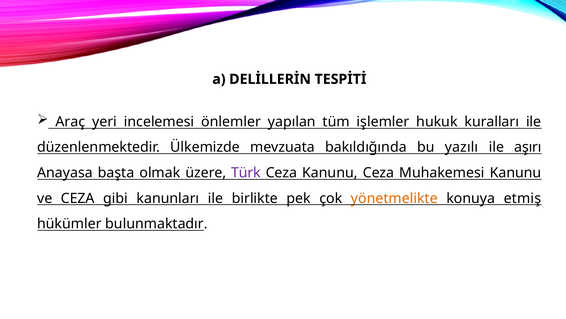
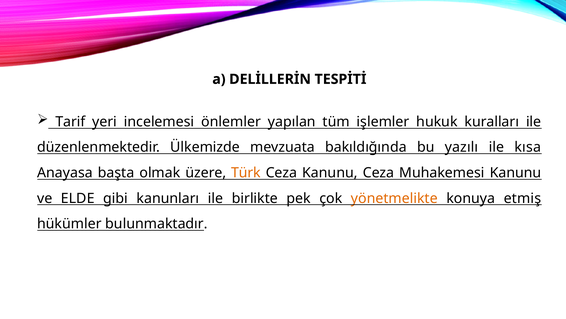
Araç: Araç -> Tarif (70, 122)
aşırı: aşırı -> kısa (528, 147)
Türk colour: purple -> orange (246, 172)
ve CEZA: CEZA -> ELDE (78, 198)
